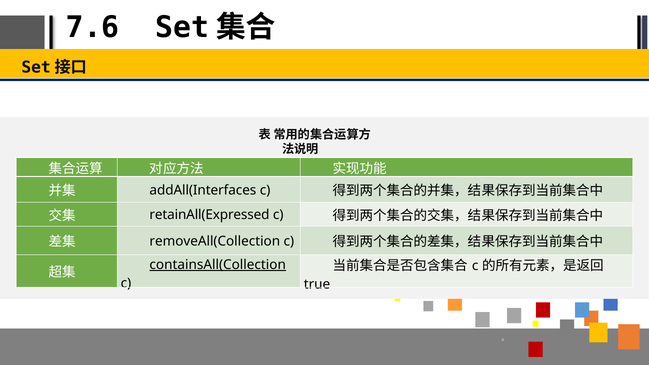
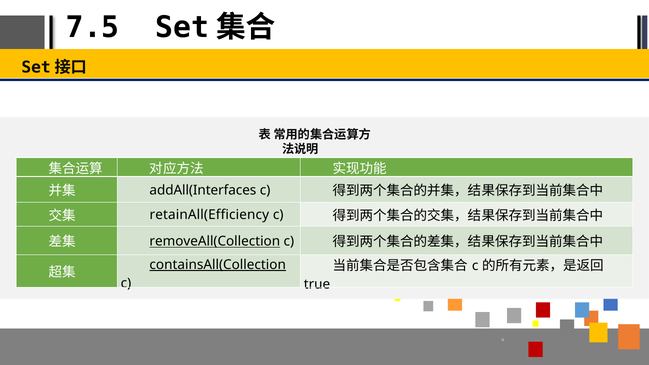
7.6: 7.6 -> 7.5 (93, 27)
retainAll(Expressed: retainAll(Expressed -> retainAll(Efficiency (209, 215)
removeAll(Collection underline: none -> present (215, 241)
